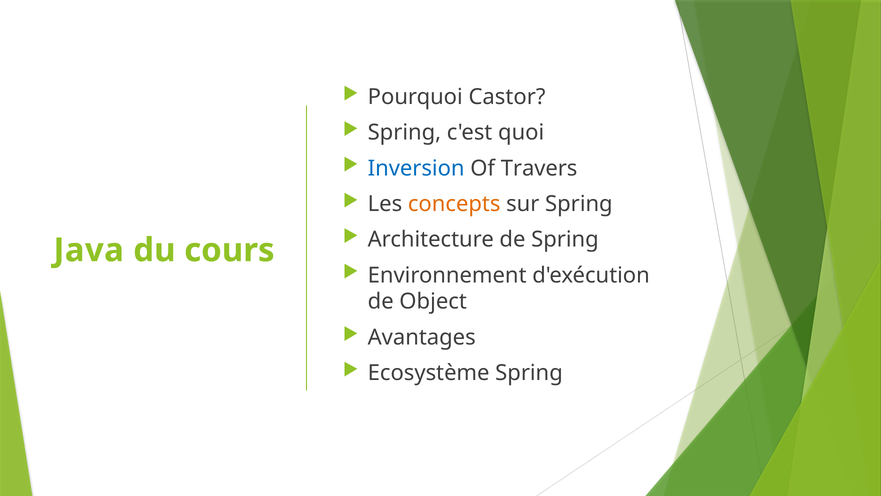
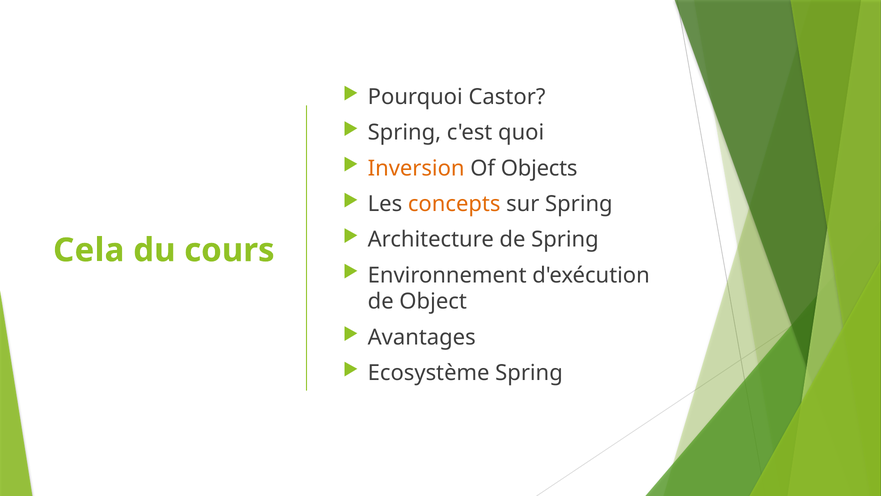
Inversion colour: blue -> orange (416, 168)
Travers: Travers -> Objects (539, 168)
Java: Java -> Cela (89, 250)
